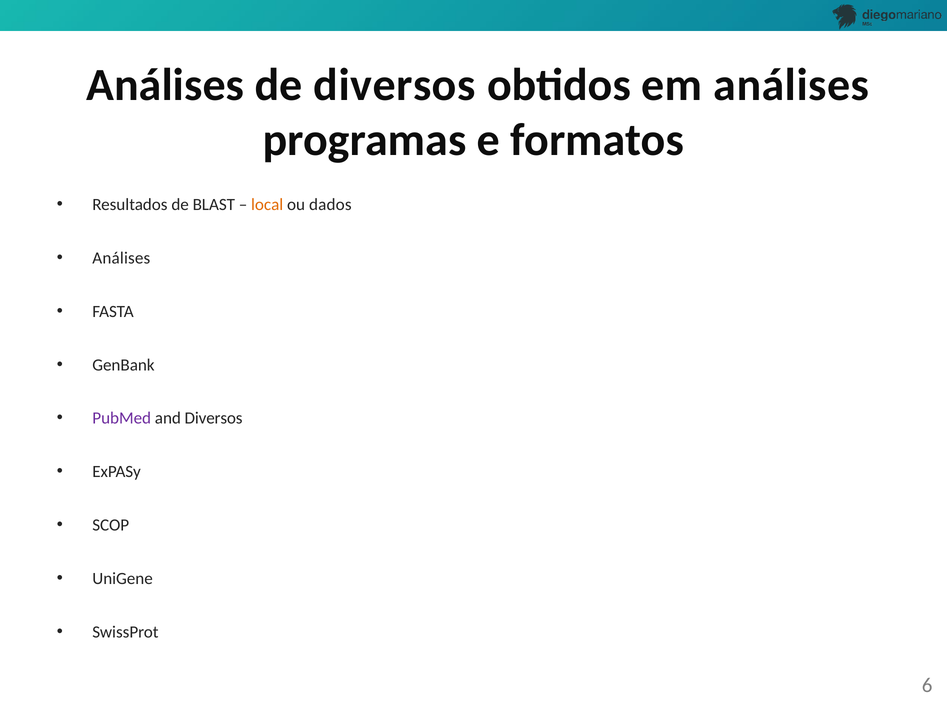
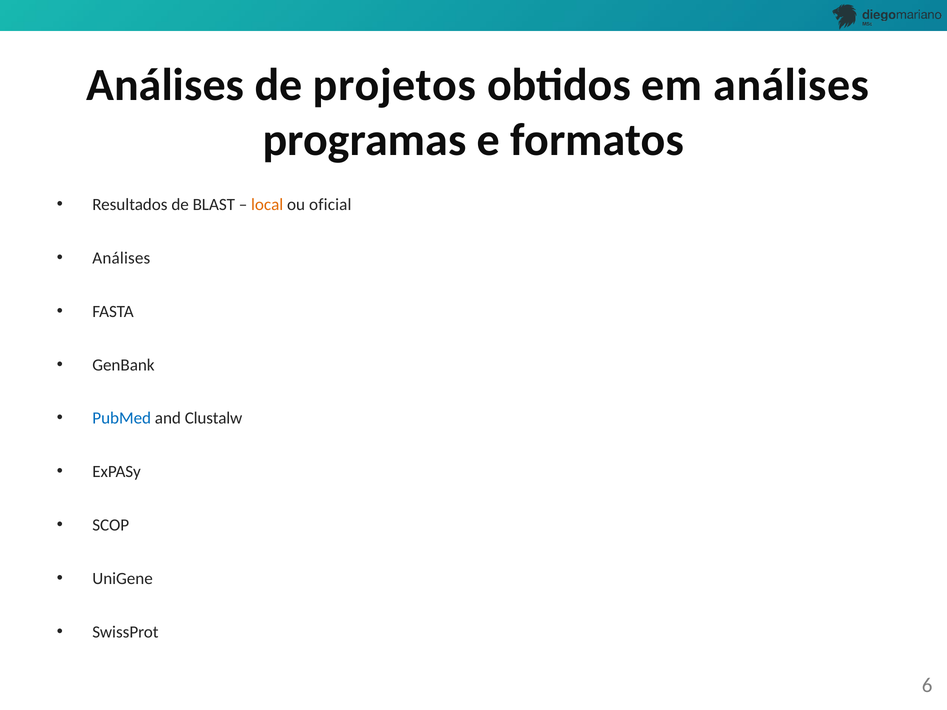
de diversos: diversos -> projetos (394, 85)
dados: dados -> oficial (330, 205)
PubMed colour: purple -> blue (122, 418)
and Diversos: Diversos -> Clustalw (214, 418)
